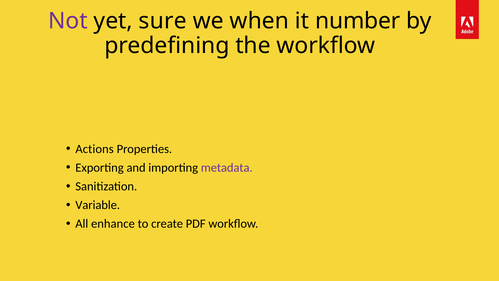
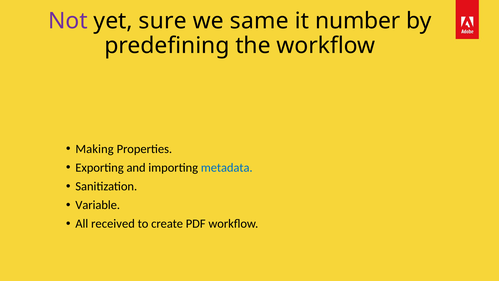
when: when -> same (259, 21)
Actions: Actions -> Making (95, 149)
metadata colour: purple -> blue (227, 168)
enhance: enhance -> received (113, 224)
